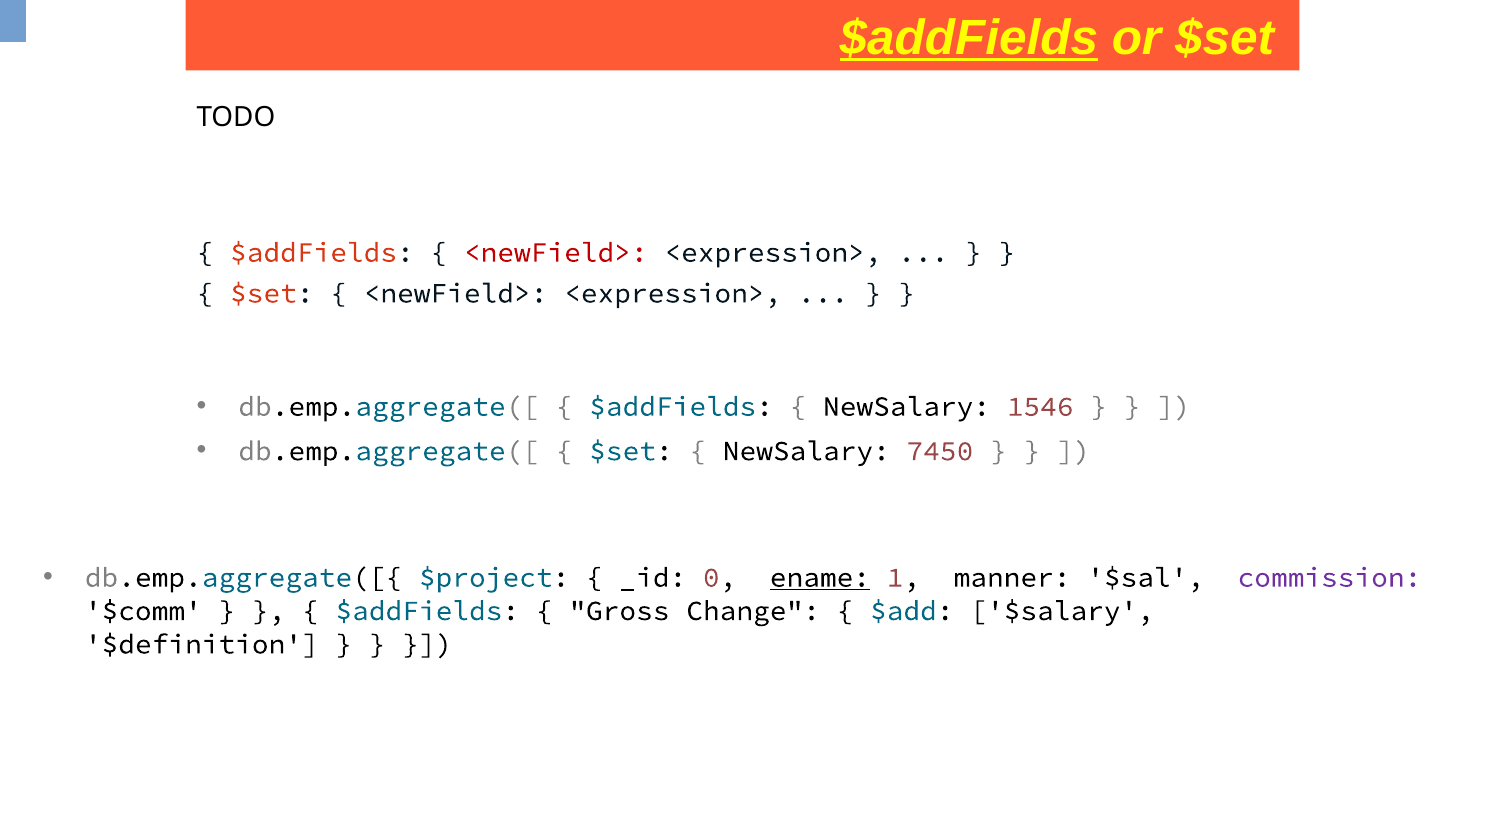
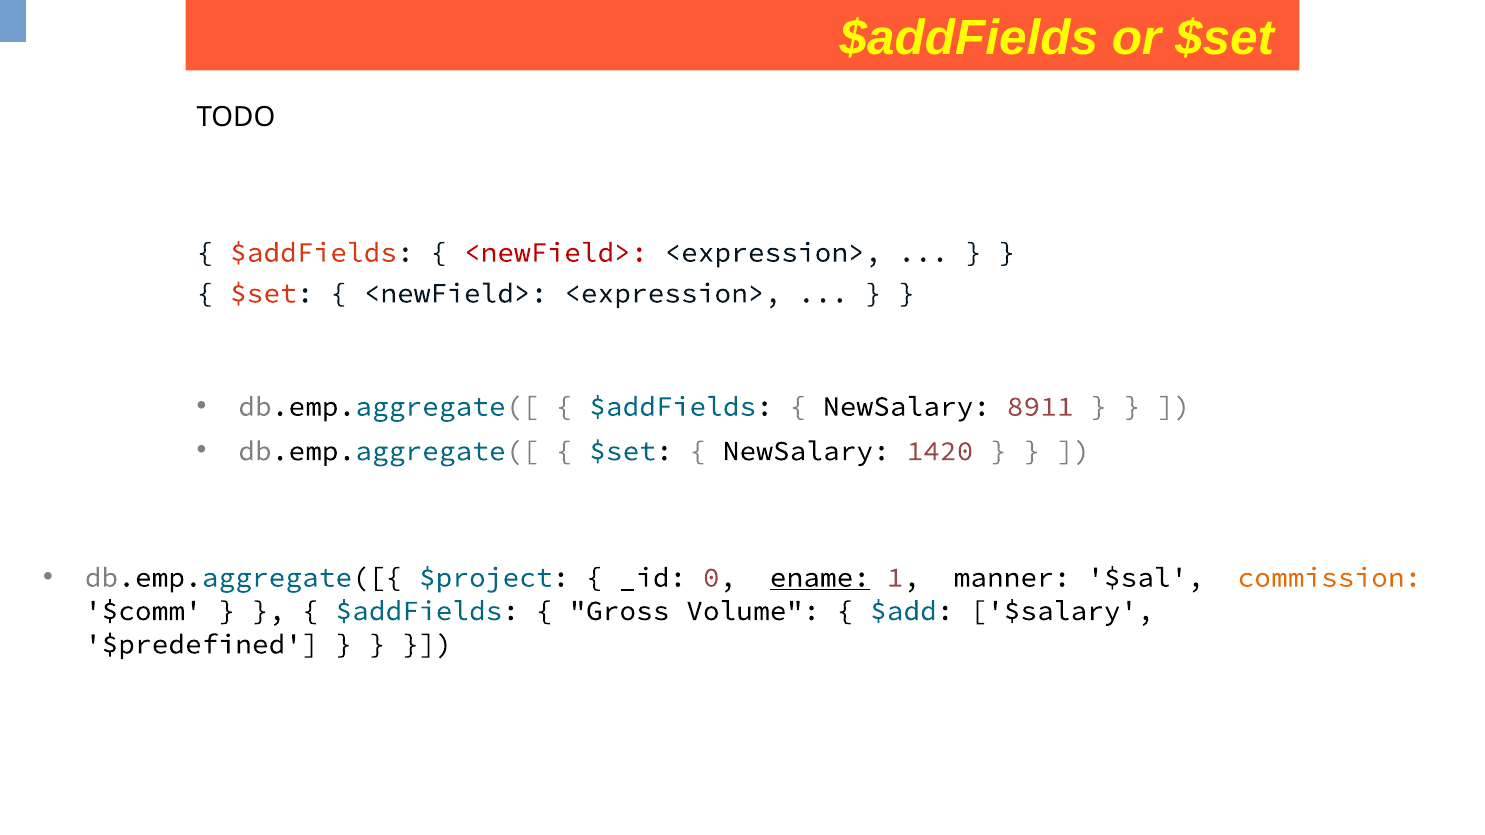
$addFields underline: present -> none (969, 39)
1546: 1546 -> 8911 (1040, 407)
7450: 7450 -> 1420 (940, 451)
commission colour: purple -> orange (1329, 578)
Change: Change -> Volume (753, 611)
$definition: $definition -> $predefined (202, 644)
